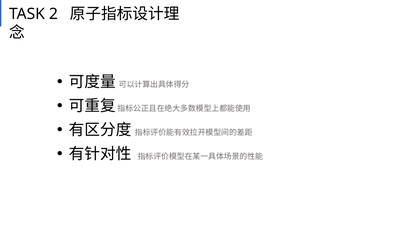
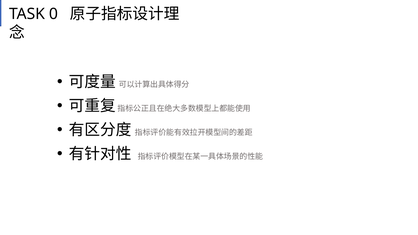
2: 2 -> 0 (53, 14)
